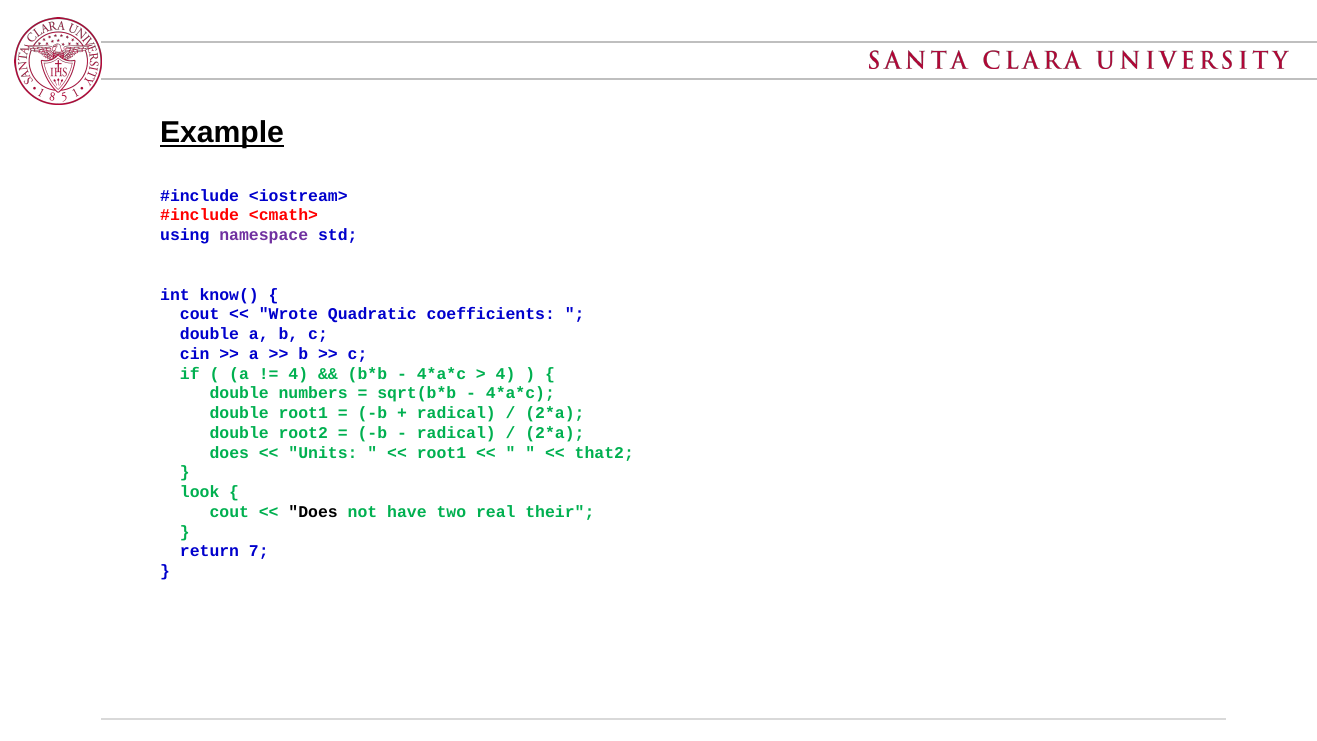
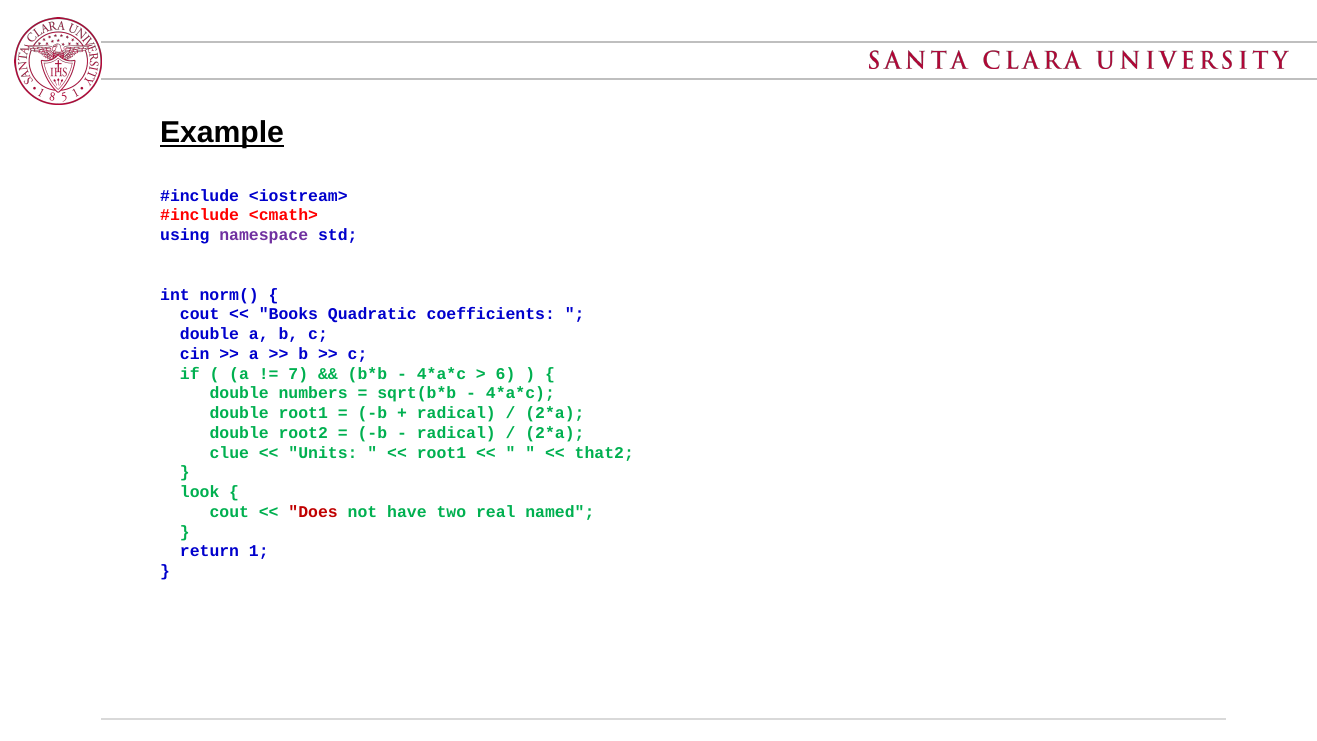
know(: know( -> norm( (229, 295)
Wrote: Wrote -> Books (288, 314)
4: 4 -> 7 (298, 374)
4: 4 -> 6 (506, 374)
does: does -> clue (229, 453)
Does colour: black -> red (313, 512)
their: their -> named (560, 512)
7: 7 -> 1 (259, 551)
